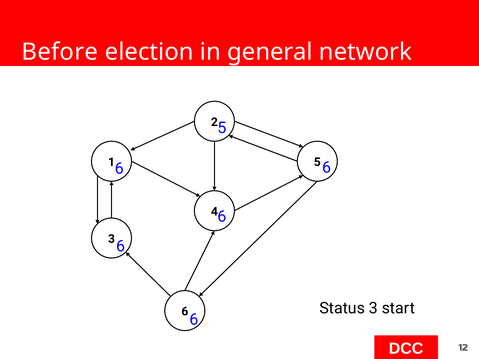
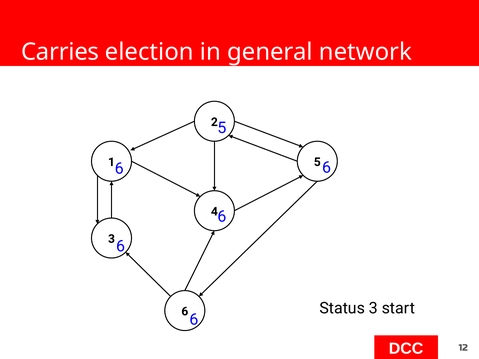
Before: Before -> Carries (60, 52)
